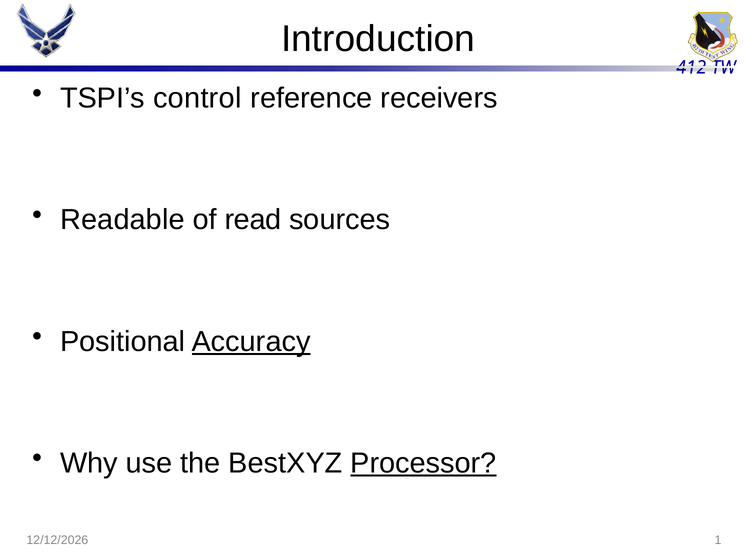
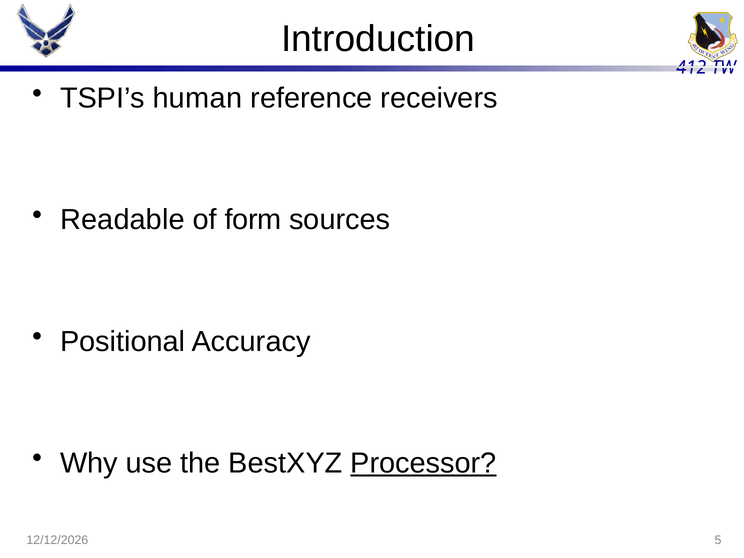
control: control -> human (197, 98)
read: read -> form (253, 220)
Accuracy underline: present -> none (251, 342)
1: 1 -> 5 (718, 540)
